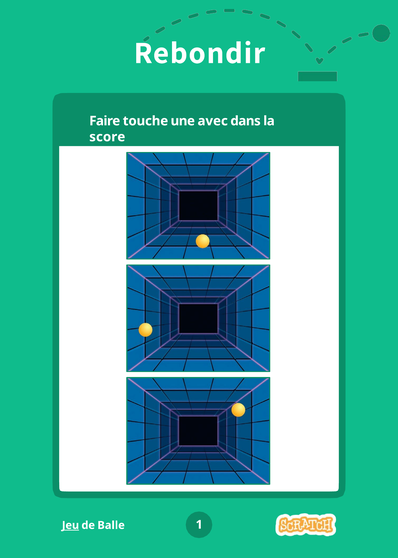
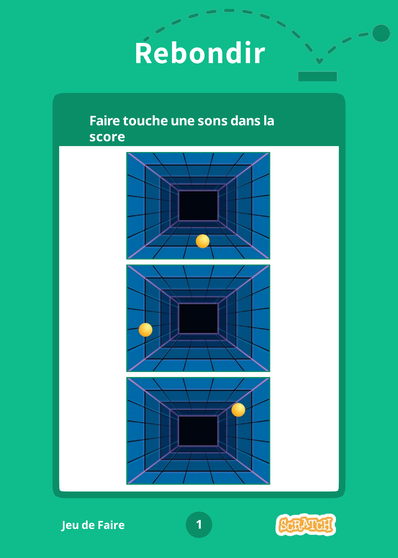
avec: avec -> sons (213, 121)
Jeu underline: present -> none (70, 525)
de Balle: Balle -> Faire (111, 525)
